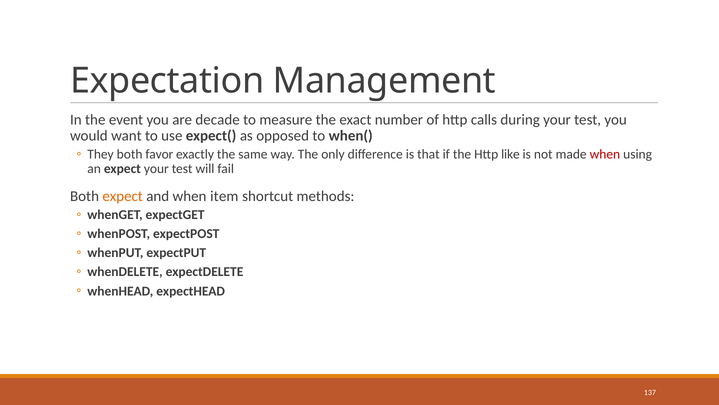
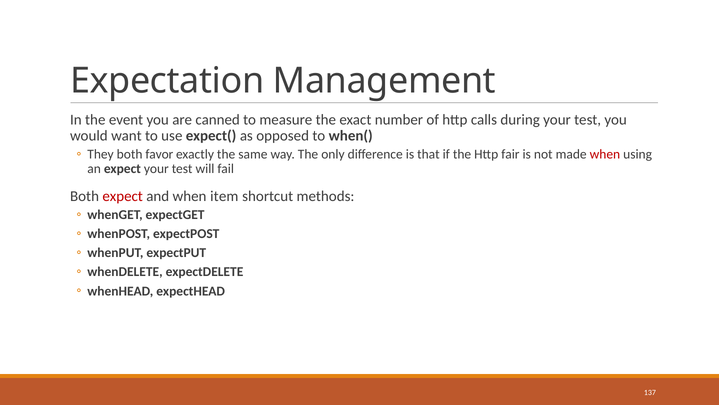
decade: decade -> canned (218, 120)
like: like -> fair (510, 154)
expect colour: orange -> red (123, 196)
